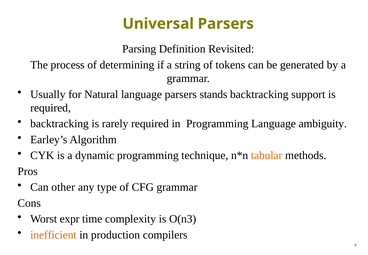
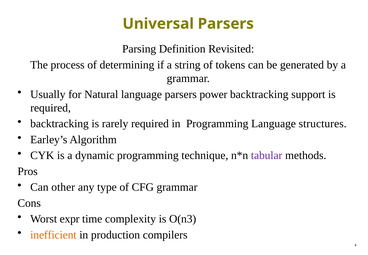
stands: stands -> power (213, 94)
ambiguity: ambiguity -> structures (323, 124)
tabular colour: orange -> purple (267, 155)
